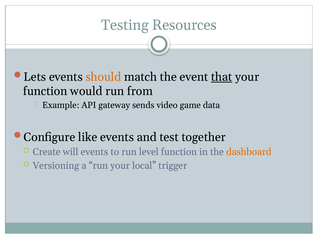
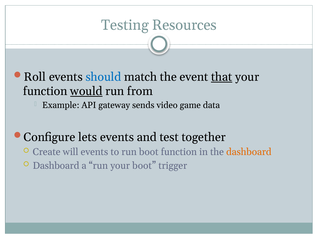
Lets: Lets -> Roll (35, 77)
should colour: orange -> blue (103, 77)
would underline: none -> present (86, 91)
like: like -> lets (88, 137)
run level: level -> boot (149, 152)
Versioning: Versioning -> Dashboard (56, 165)
your local: local -> boot (144, 165)
